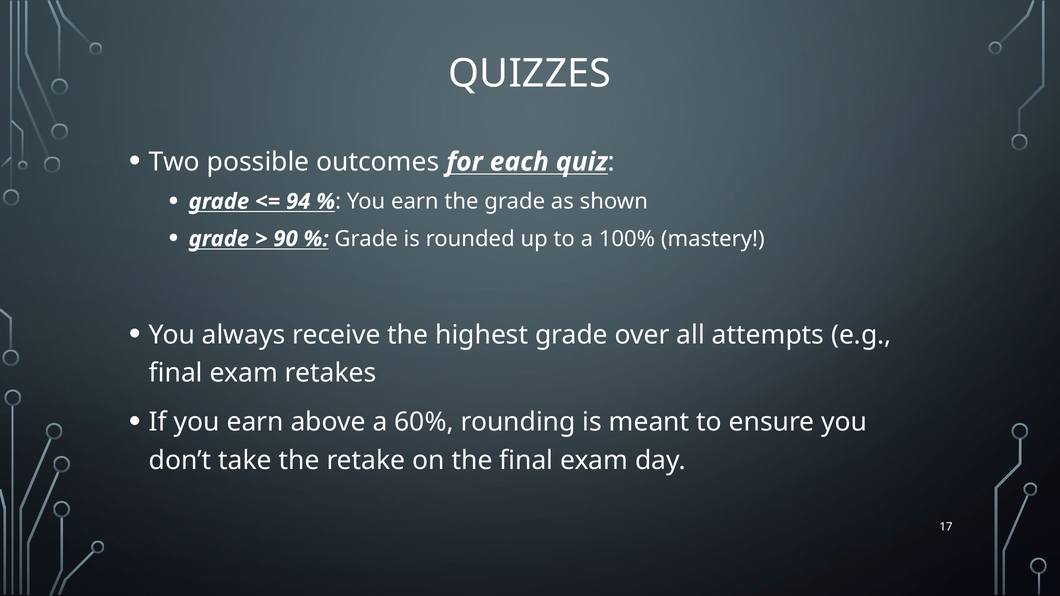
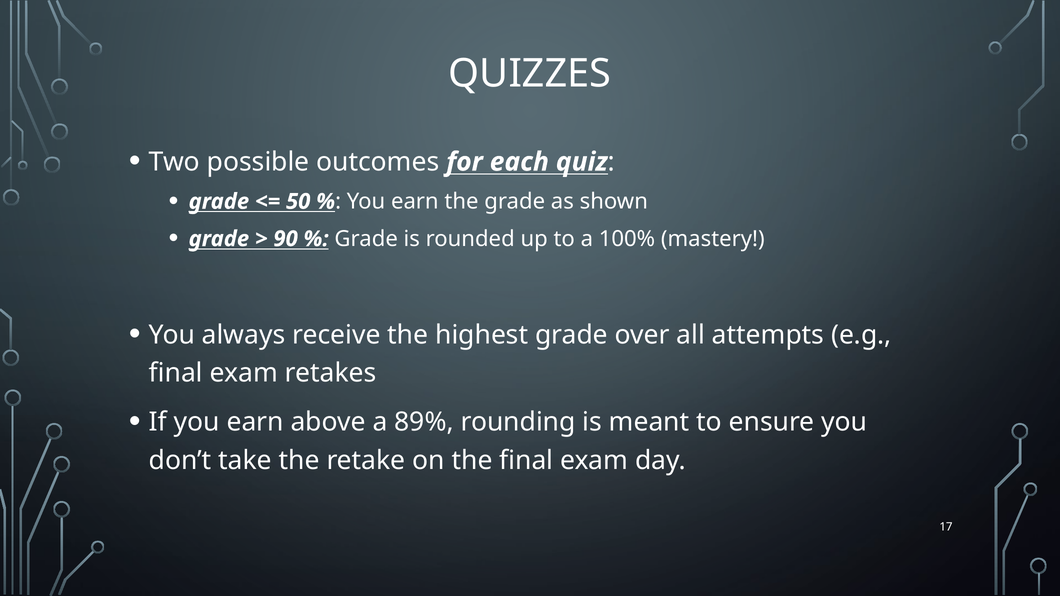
94: 94 -> 50 (298, 202)
60%: 60% -> 89% (424, 422)
